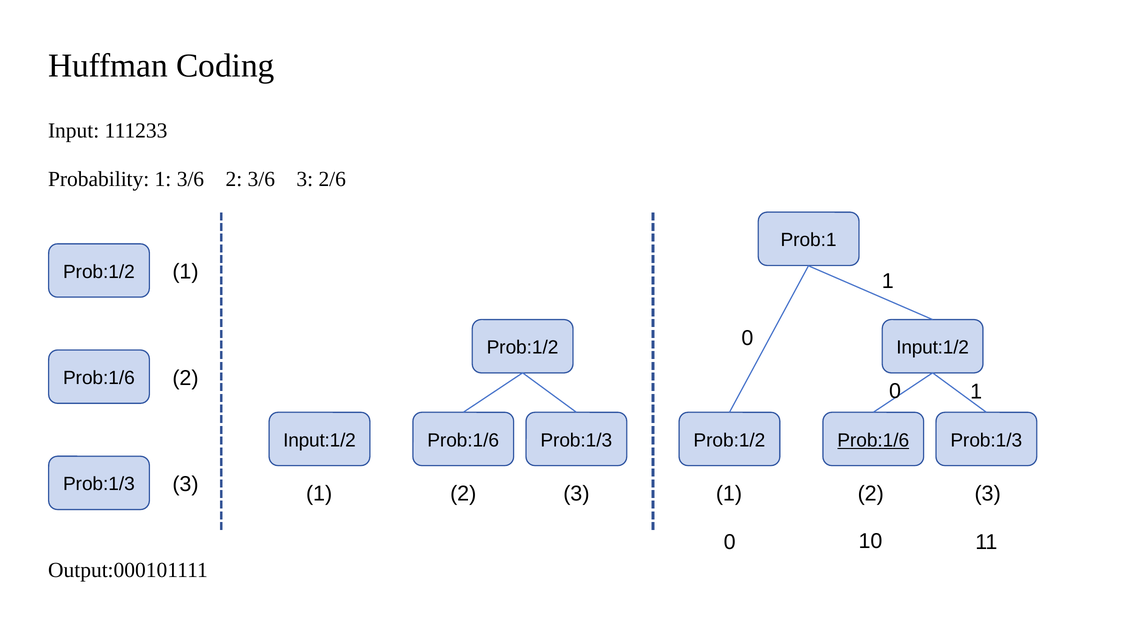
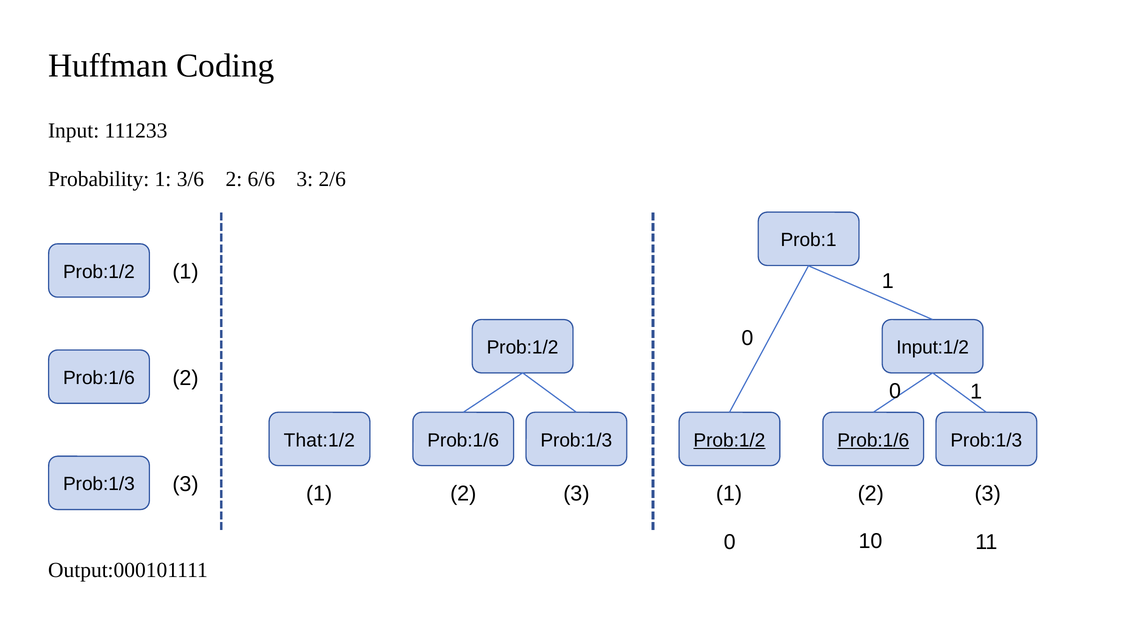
2 3/6: 3/6 -> 6/6 (261, 179)
Input:1/2: Input:1/2 -> That:1/2 (319, 441)
Prob:1/2 underline: none -> present (729, 441)
